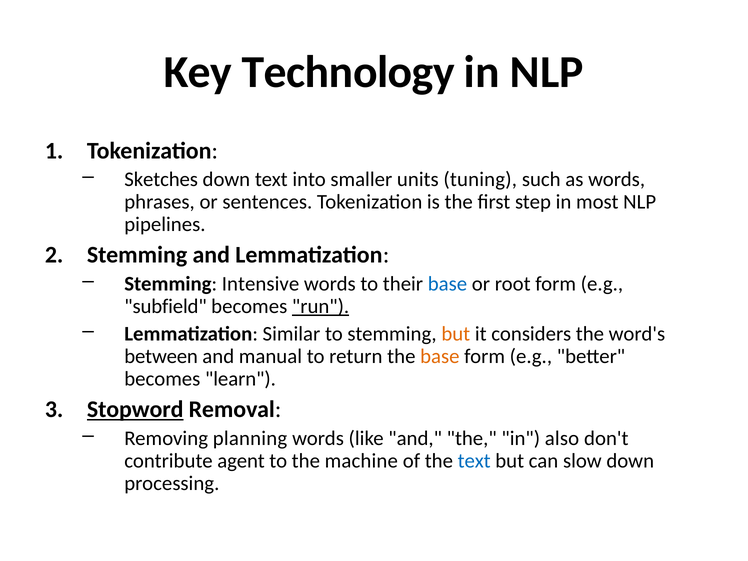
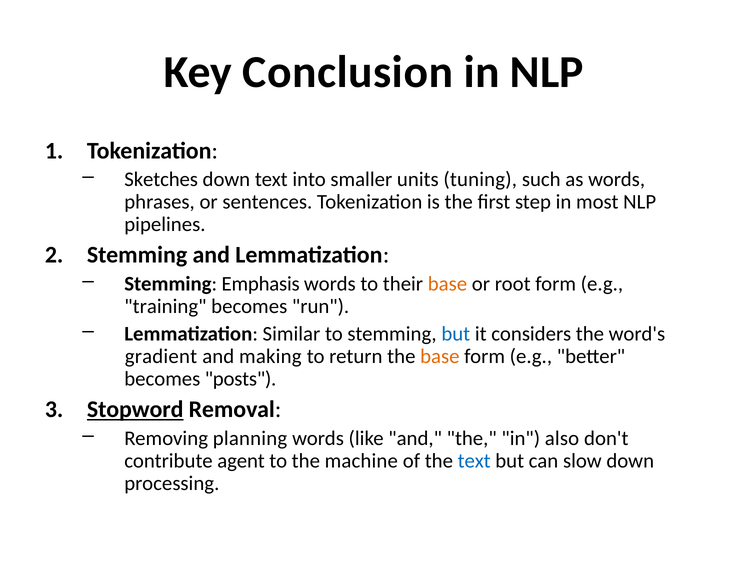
Technology: Technology -> Conclusion (348, 72)
Intensive: Intensive -> Emphasis (261, 284)
base colour: blue -> orange (447, 284)
subfield: subfield -> training (165, 306)
run underline: present -> none (321, 306)
but colour: orange -> blue (456, 334)
between: between -> gradient (161, 357)
manual: manual -> making (270, 357)
learn: learn -> posts (241, 379)
